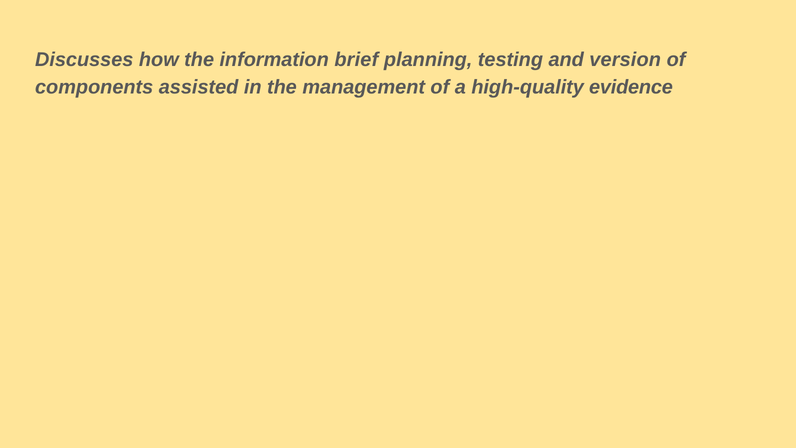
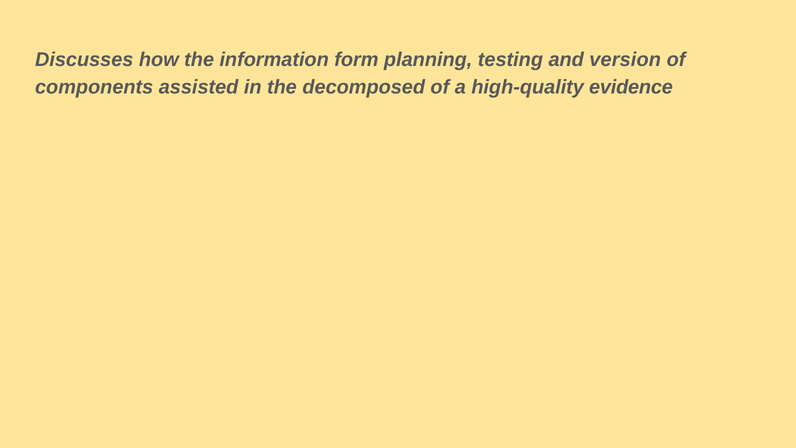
brief: brief -> form (356, 59)
management: management -> decomposed (364, 87)
